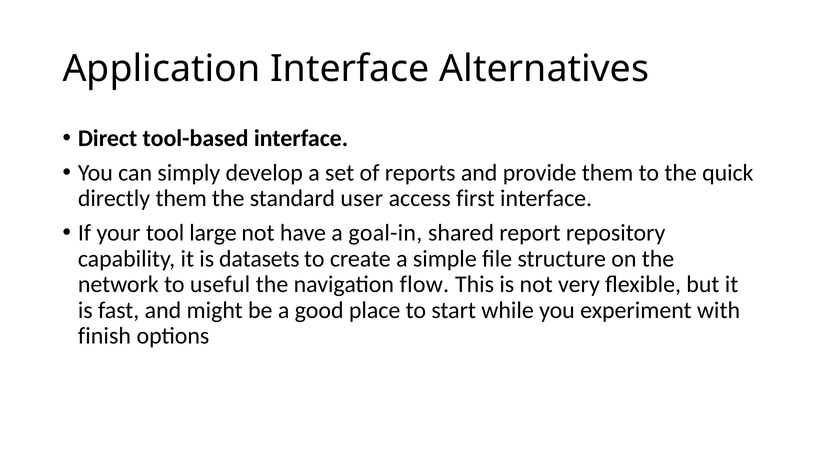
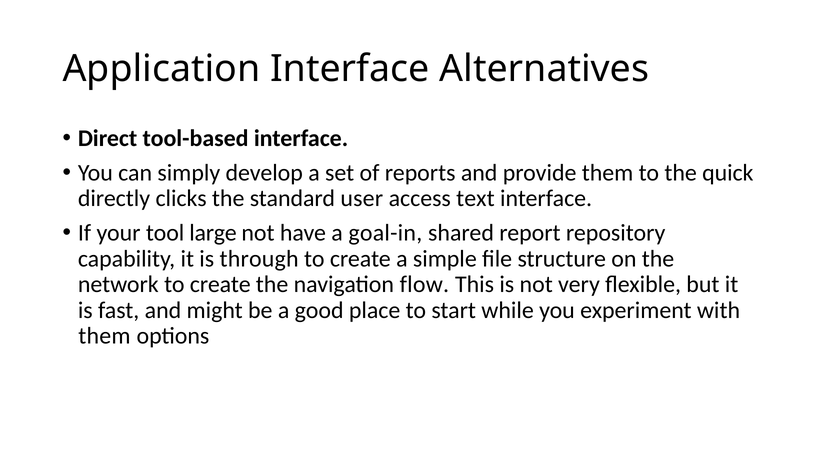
directly them: them -> clicks (181, 199)
first: first -> text (475, 199)
datasets: datasets -> through (259, 259)
network to useful: useful -> create (220, 285)
finish: finish -> them (104, 336)
